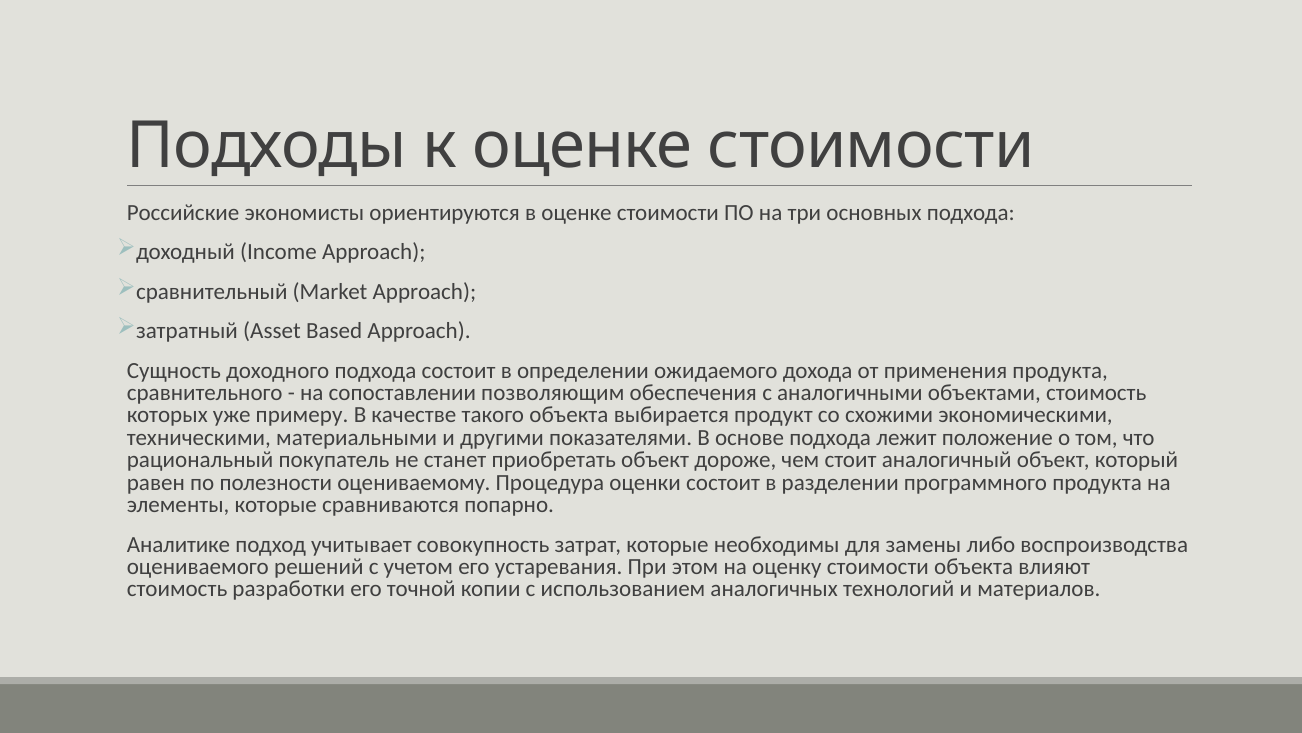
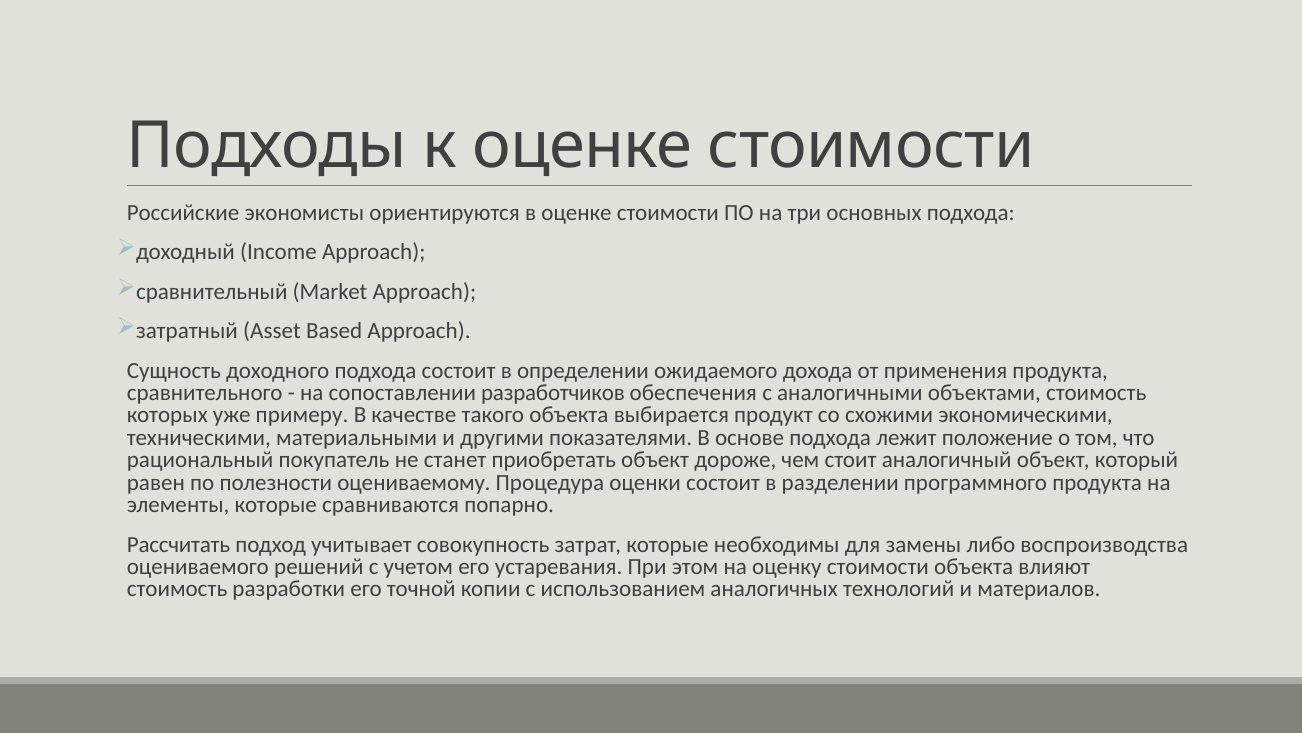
позволяющим: позволяющим -> разработчиков (553, 393)
Аналитике: Аналитике -> Рассчитать (179, 544)
